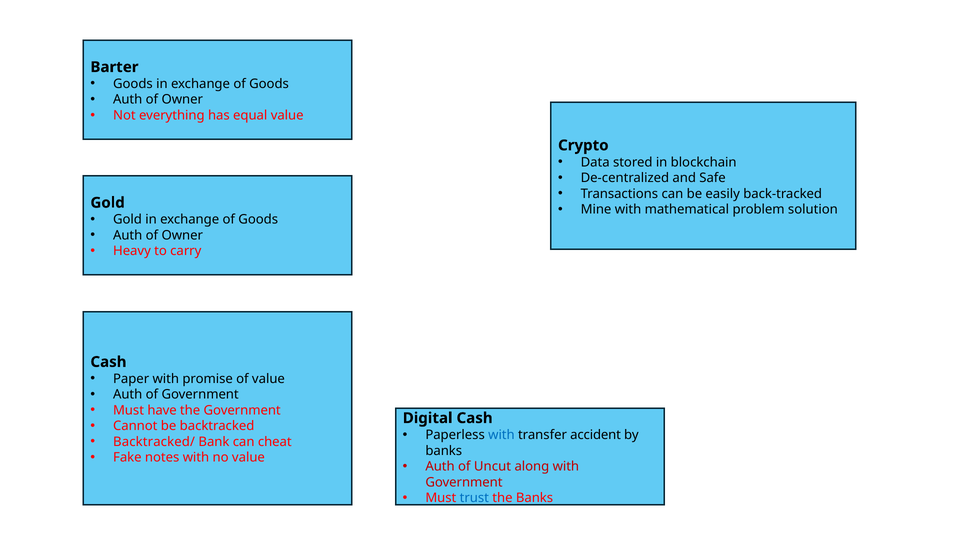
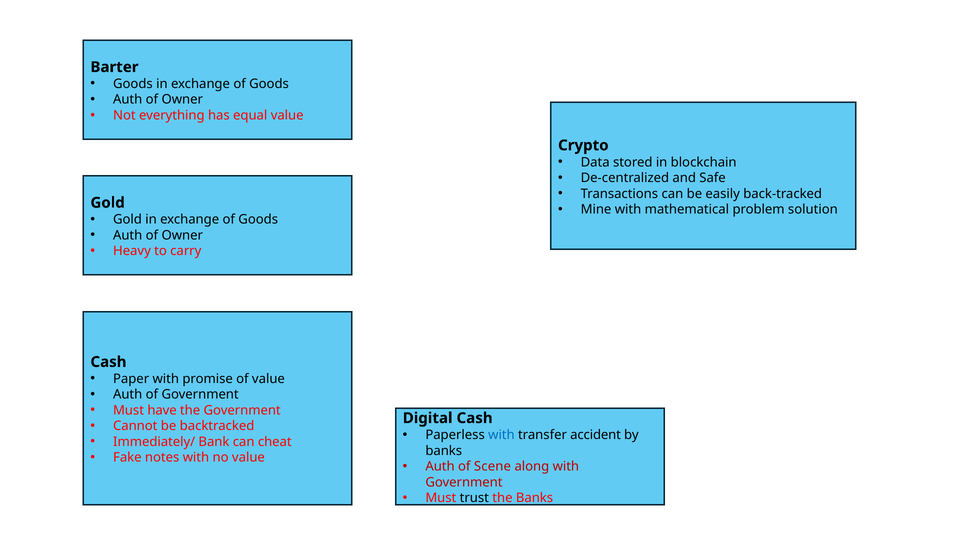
Backtracked/: Backtracked/ -> Immediately/ (154, 442)
Uncut: Uncut -> Scene (492, 467)
trust colour: blue -> black (474, 498)
